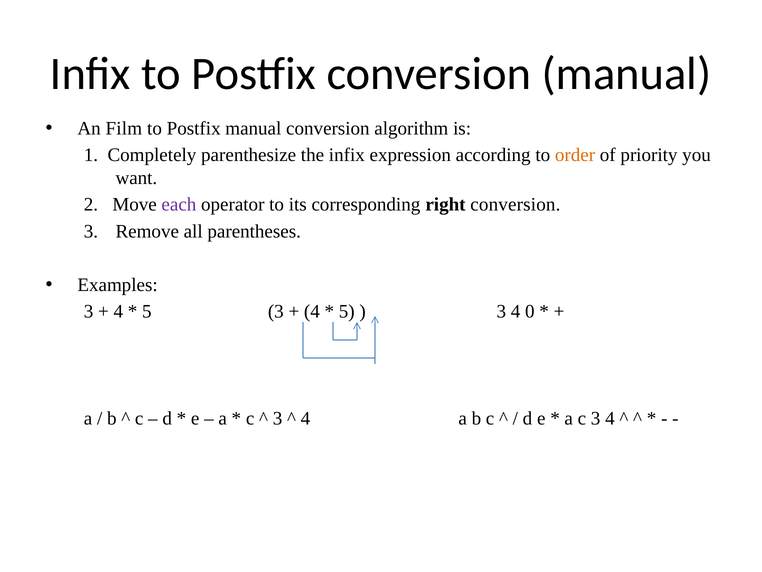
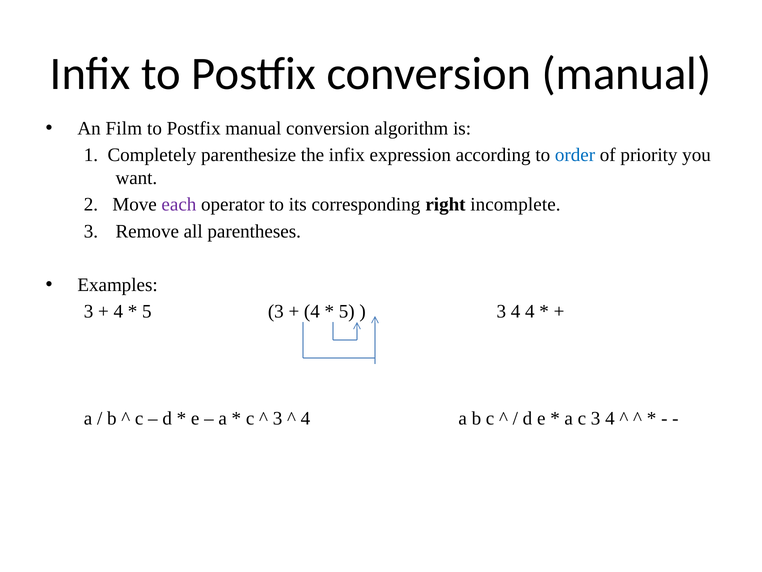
order colour: orange -> blue (575, 155)
right conversion: conversion -> incomplete (515, 204)
4 0: 0 -> 4 (530, 311)
